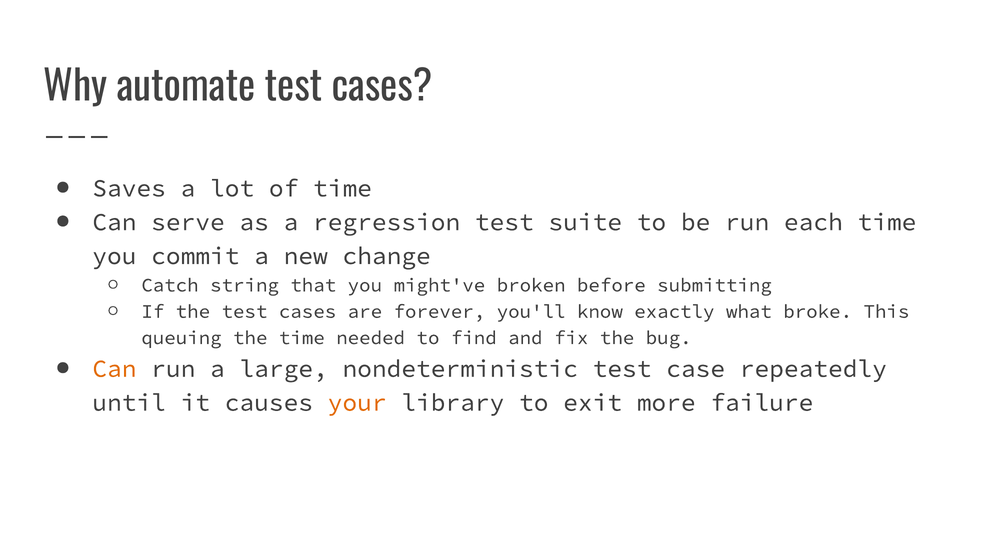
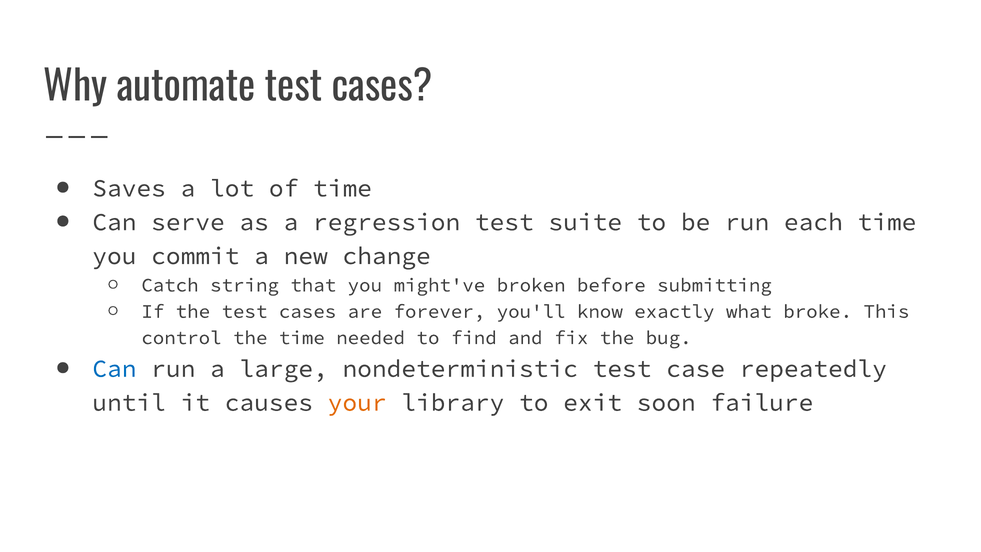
queuing: queuing -> control (181, 338)
Can colour: orange -> blue (114, 369)
more: more -> soon (666, 402)
